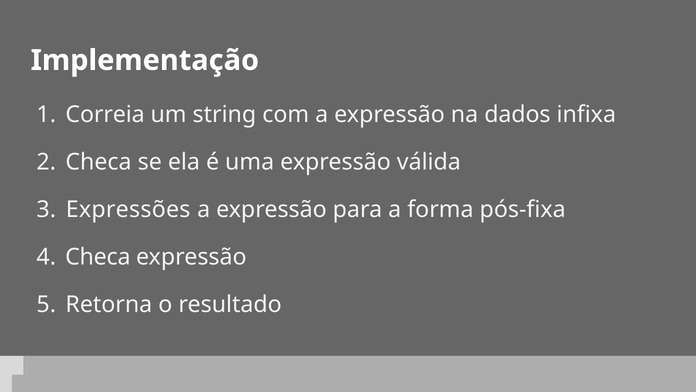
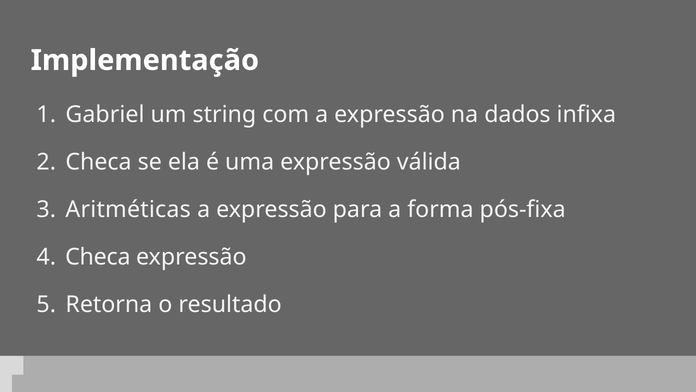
Correia: Correia -> Gabriel (105, 114)
Expressões: Expressões -> Aritméticas (128, 209)
